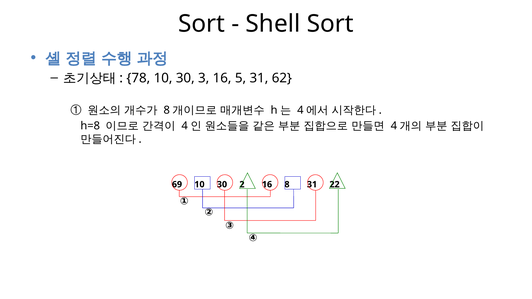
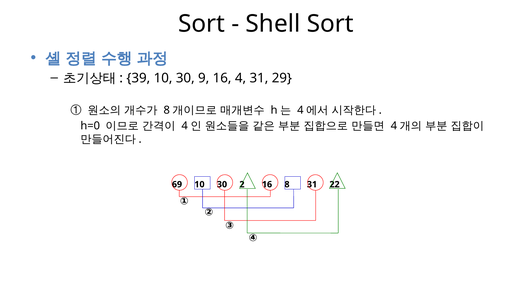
78: 78 -> 39 (138, 78)
3: 3 -> 9 (204, 78)
5: 5 -> 4 (241, 78)
62: 62 -> 29 (282, 78)
h=8: h=8 -> h=0 (90, 126)
